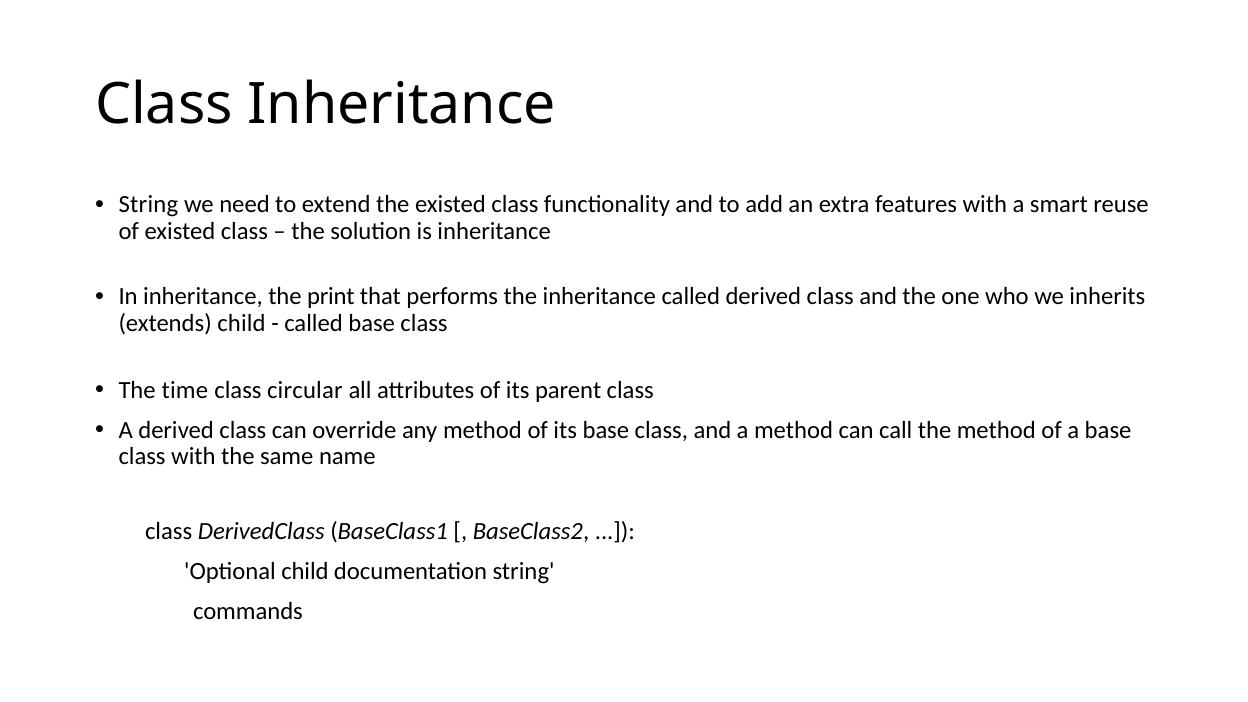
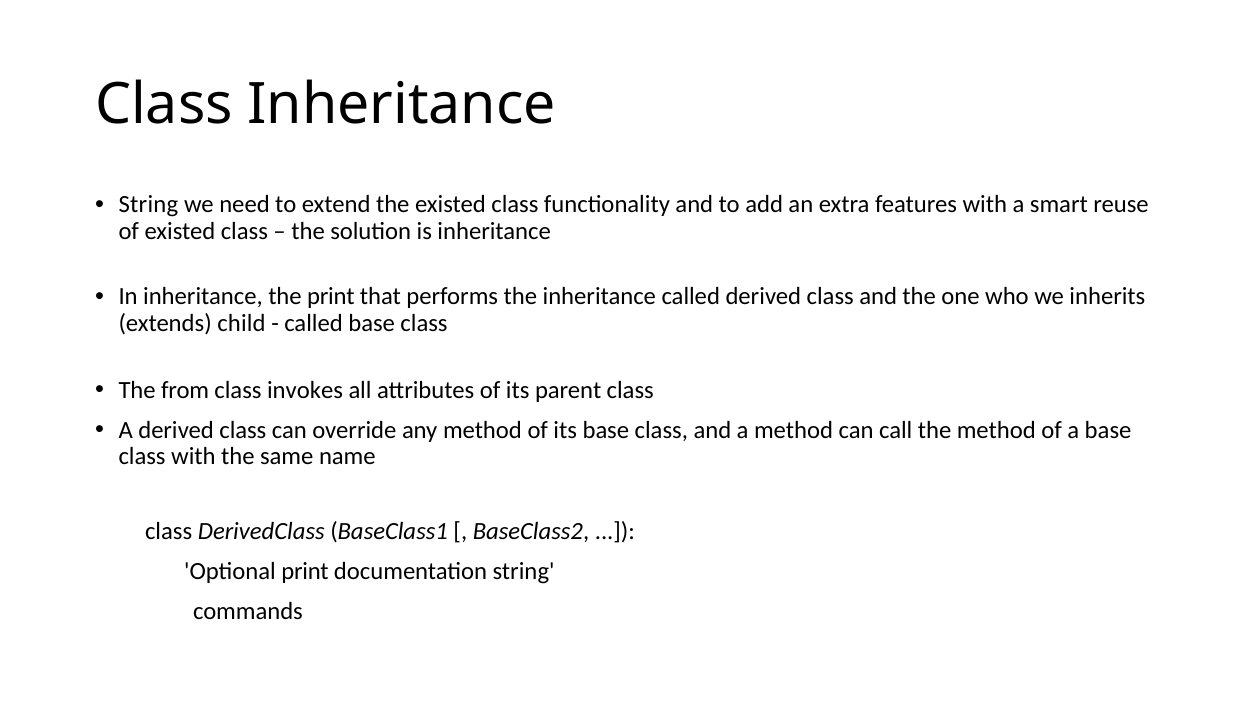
time: time -> from (185, 390)
circular: circular -> invokes (305, 390)
Optional child: child -> print (305, 571)
